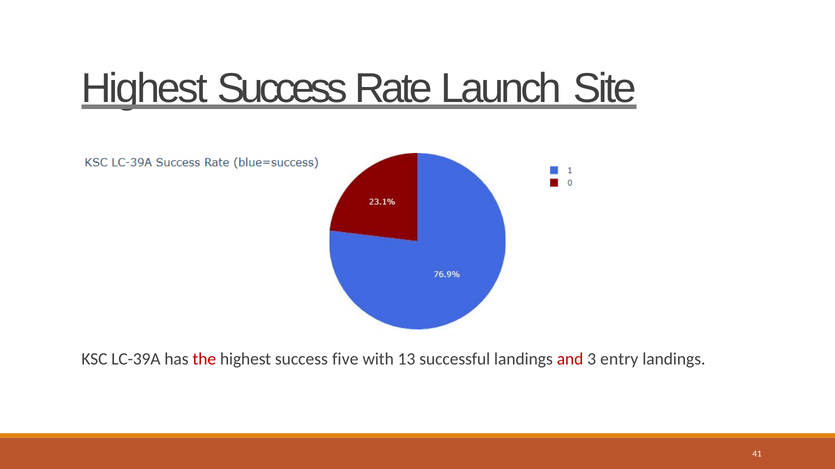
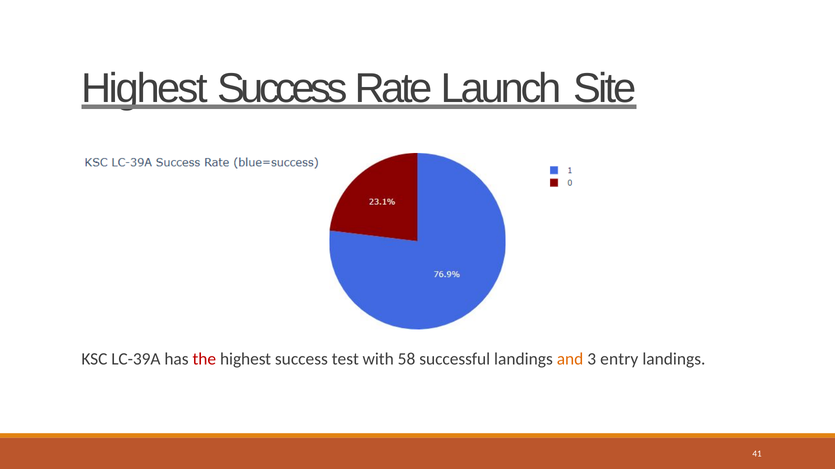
five: five -> test (345, 360)
13: 13 -> 58 (407, 360)
and colour: red -> orange (570, 360)
